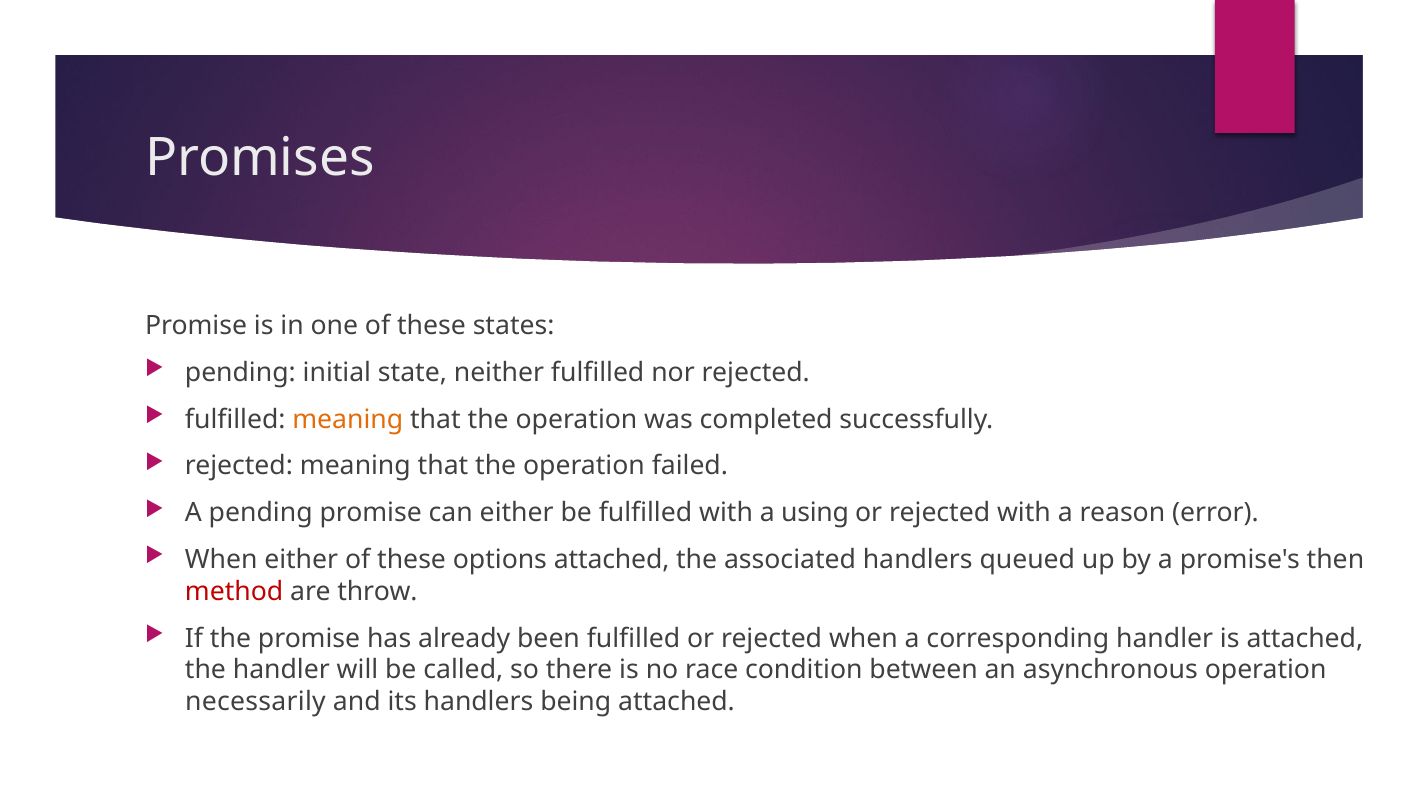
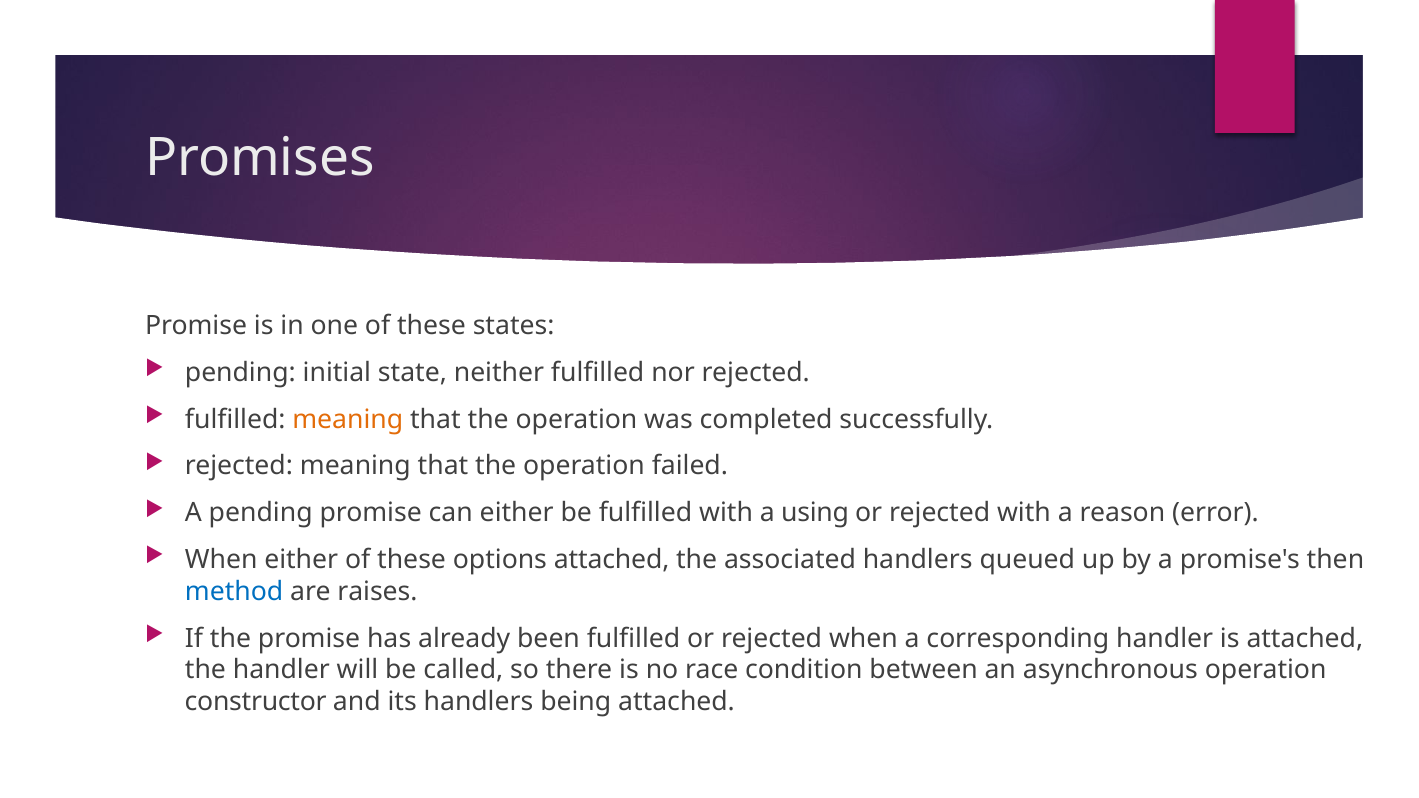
method colour: red -> blue (234, 592)
throw: throw -> raises (377, 592)
necessarily: necessarily -> constructor (256, 702)
